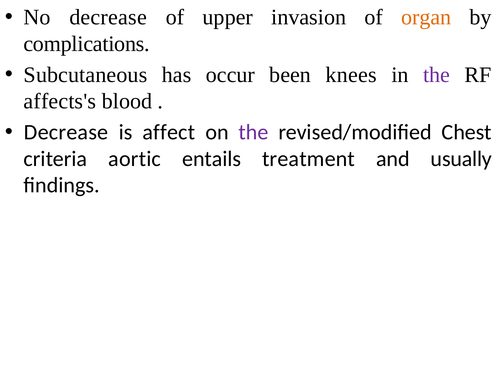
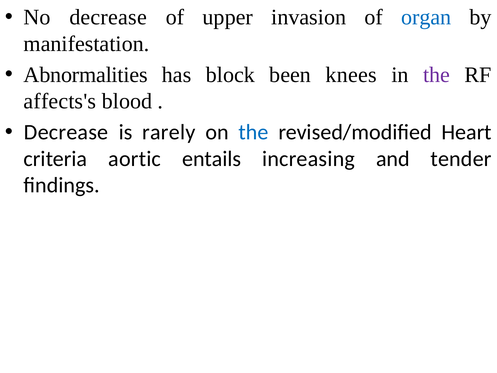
organ colour: orange -> blue (426, 17)
complications: complications -> manifestation (86, 44)
Subcutaneous: Subcutaneous -> Abnormalities (86, 75)
occur: occur -> block (230, 75)
affect: affect -> rarely (169, 132)
the colour: purple -> blue (254, 132)
Chest: Chest -> Heart (467, 132)
treatment: treatment -> increasing (309, 159)
usually: usually -> tender (461, 159)
